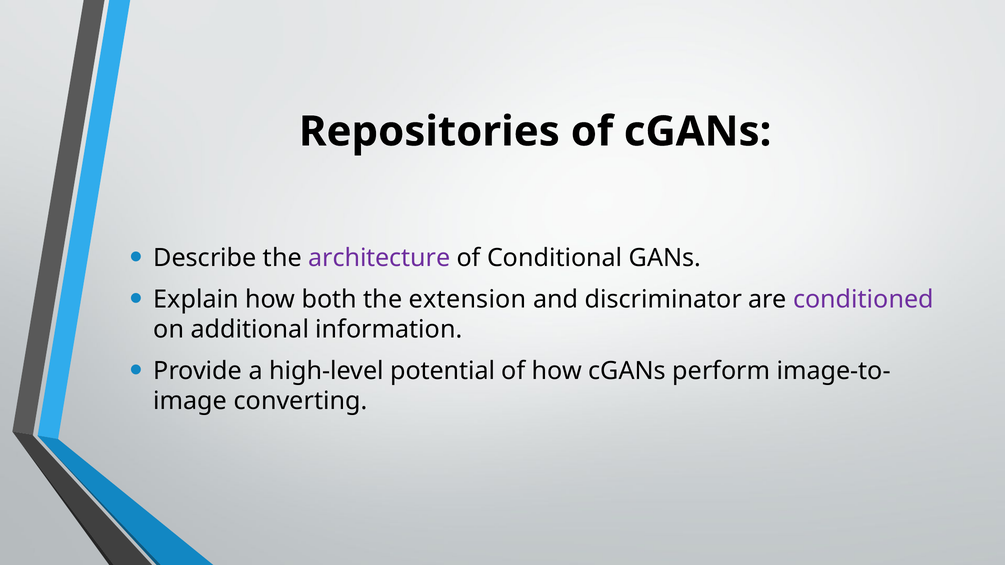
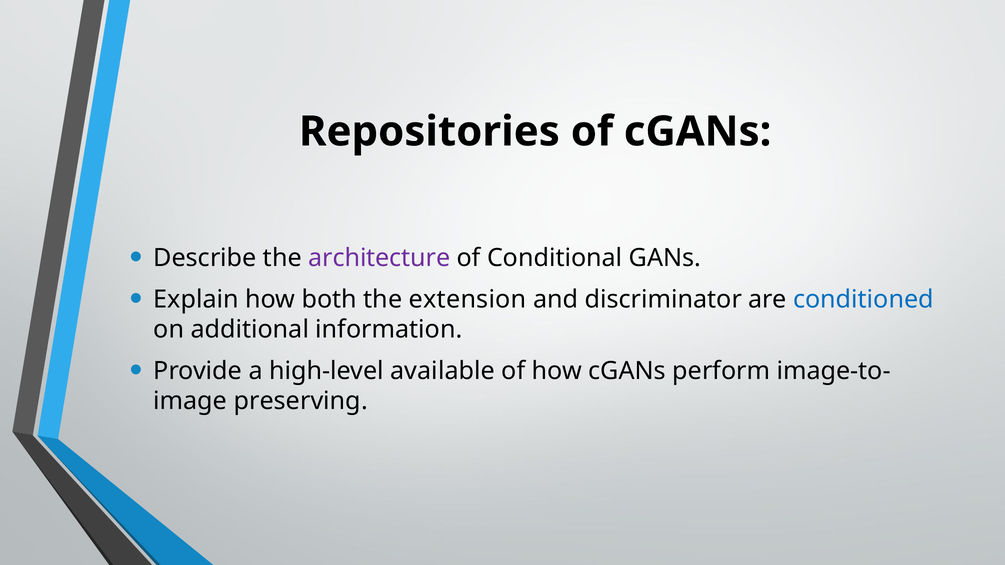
conditioned colour: purple -> blue (863, 299)
potential: potential -> available (443, 371)
converting: converting -> preserving (301, 401)
